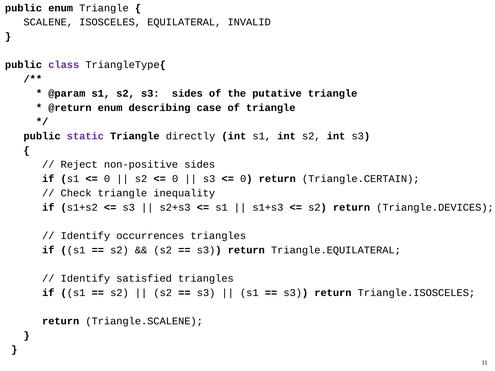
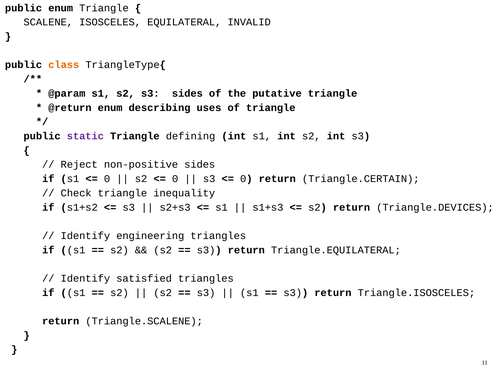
class colour: purple -> orange (64, 65)
case: case -> uses (209, 108)
directly: directly -> defining (191, 136)
occurrences: occurrences -> engineering (150, 236)
